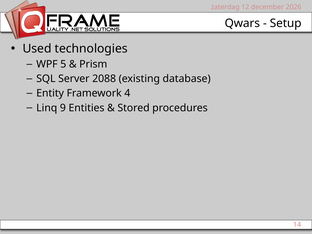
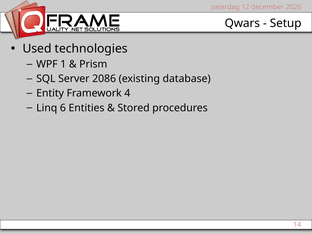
5: 5 -> 1 (63, 64)
2088: 2088 -> 2086 (104, 79)
9: 9 -> 6 (63, 108)
